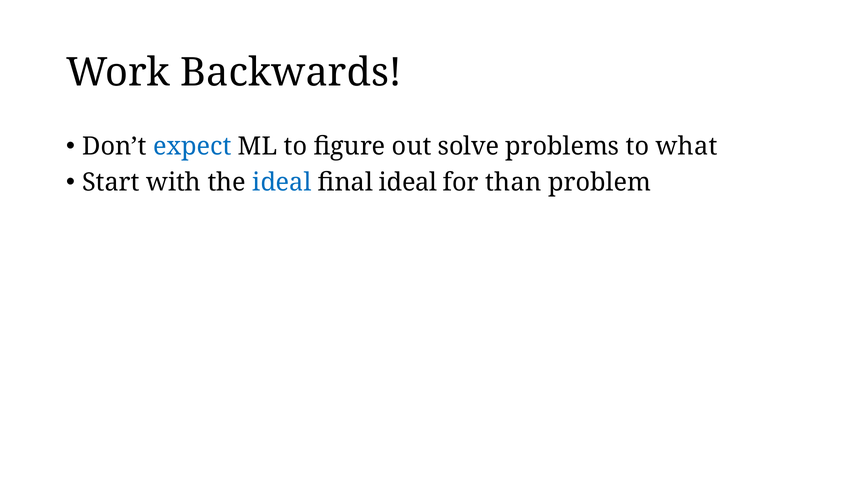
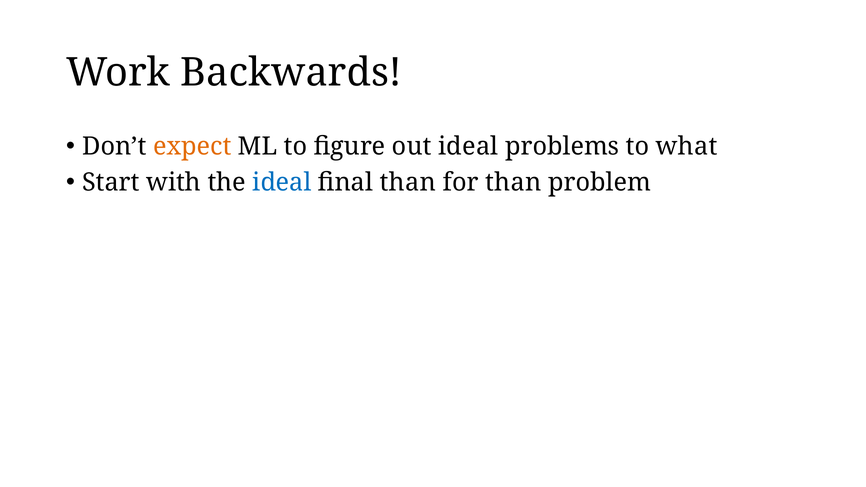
expect colour: blue -> orange (192, 146)
out solve: solve -> ideal (468, 146)
final ideal: ideal -> than (408, 183)
